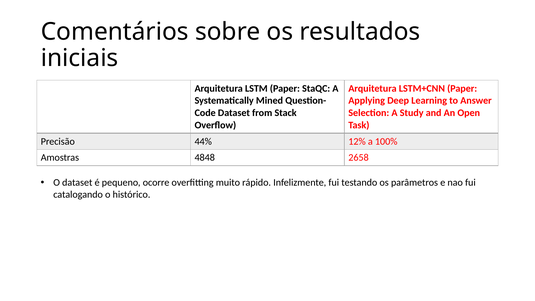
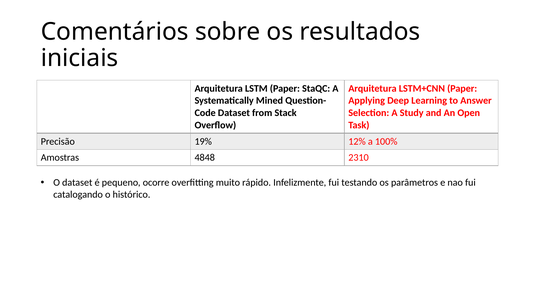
44%: 44% -> 19% (203, 141)
2658: 2658 -> 2310 (359, 158)
